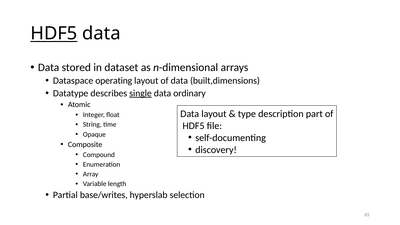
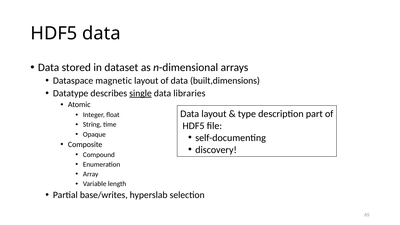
HDF5 underline: present -> none (54, 34)
operating: operating -> magnetic (114, 81)
ordinary: ordinary -> libraries (189, 93)
